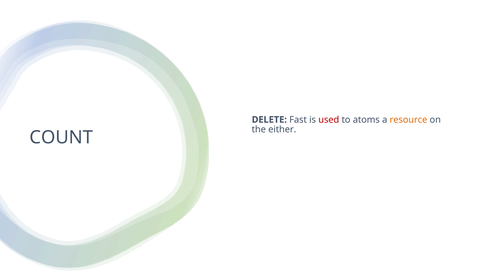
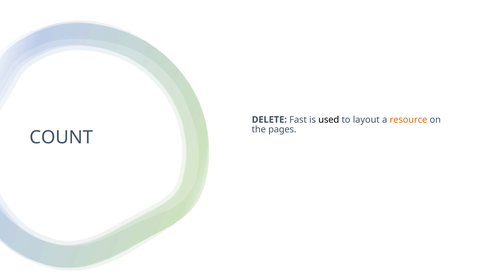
used colour: red -> black (329, 120)
atoms: atoms -> layout (366, 120)
either: either -> pages (282, 130)
